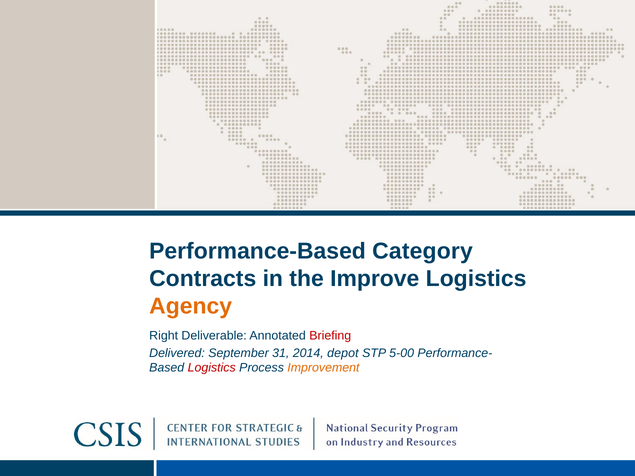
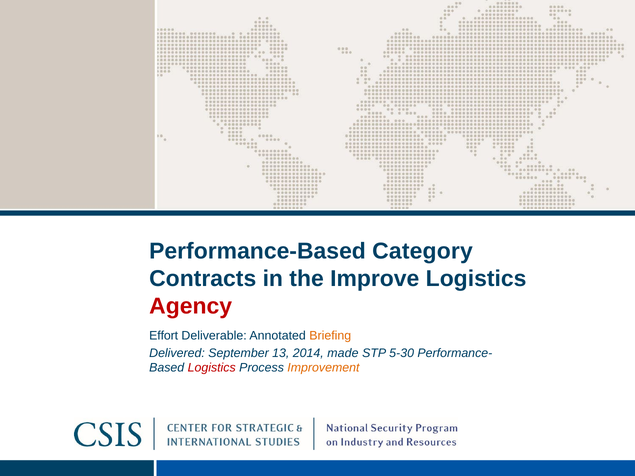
Agency colour: orange -> red (191, 306)
Right: Right -> Effort (164, 336)
Briefing colour: red -> orange (330, 336)
31: 31 -> 13 (281, 353)
depot: depot -> made (343, 353)
5-00: 5-00 -> 5-30 (402, 353)
